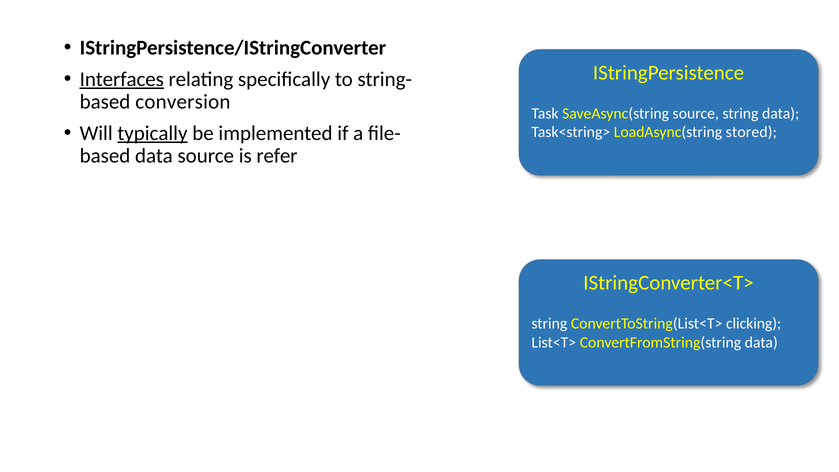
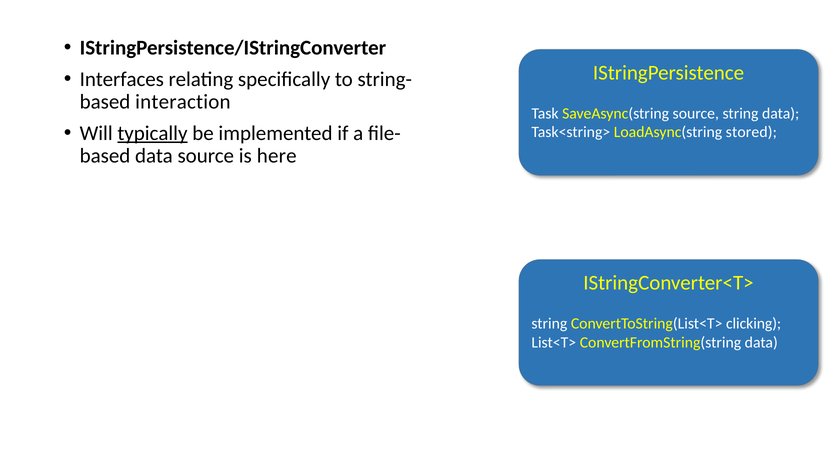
Interfaces underline: present -> none (122, 79)
conversion: conversion -> interaction (183, 102)
refer: refer -> here (277, 156)
